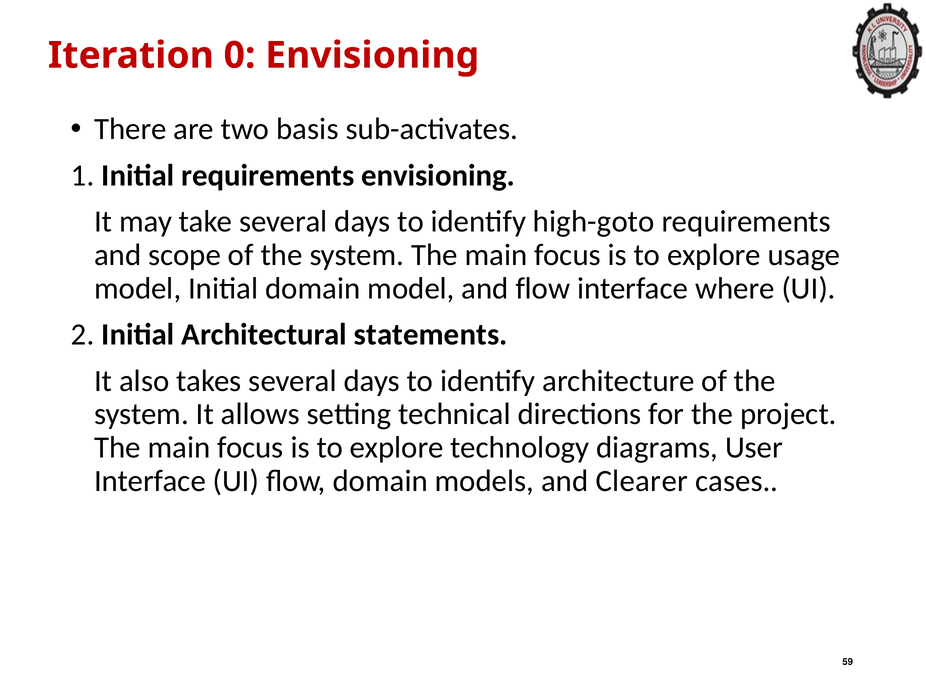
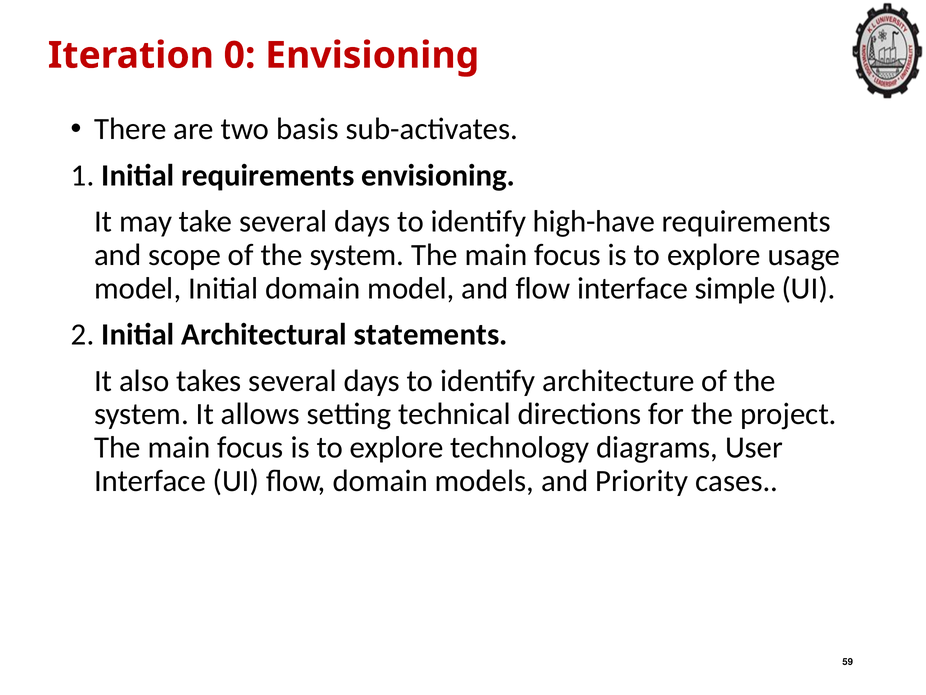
high-goto: high-goto -> high-have (594, 222)
where: where -> simple (735, 288)
Clearer: Clearer -> Priority (642, 481)
